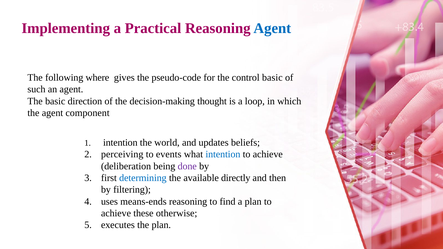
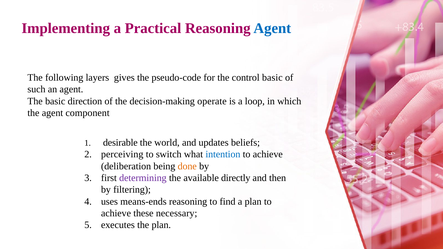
where: where -> layers (97, 78)
thought: thought -> operate (212, 101)
intention: intention -> desirable (120, 143)
events: events -> switch (169, 154)
done colour: purple -> orange (187, 166)
determining colour: blue -> purple (143, 178)
otherwise: otherwise -> necessary (177, 213)
